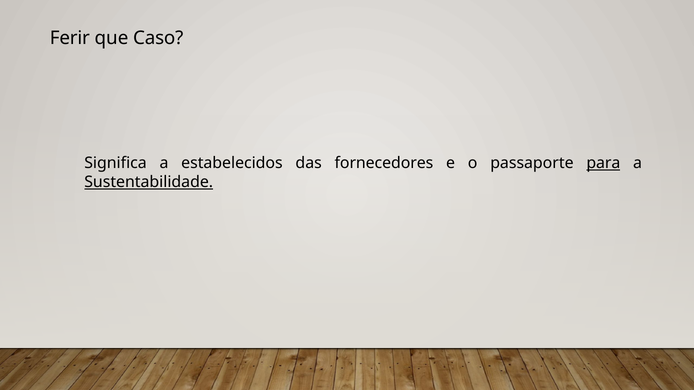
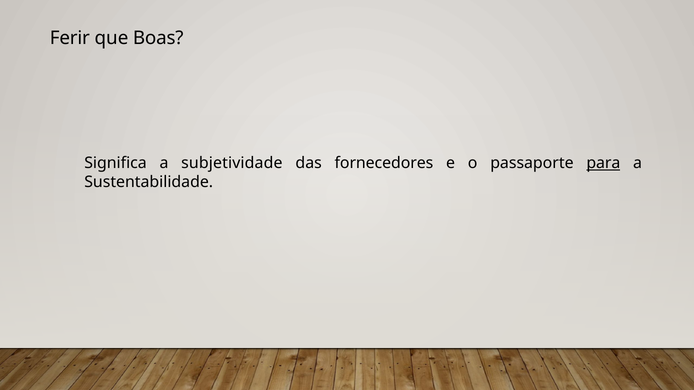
Caso: Caso -> Boas (158, 38)
estabelecidos: estabelecidos -> subjetividade (232, 163)
Sustentabilidade underline: present -> none (149, 182)
